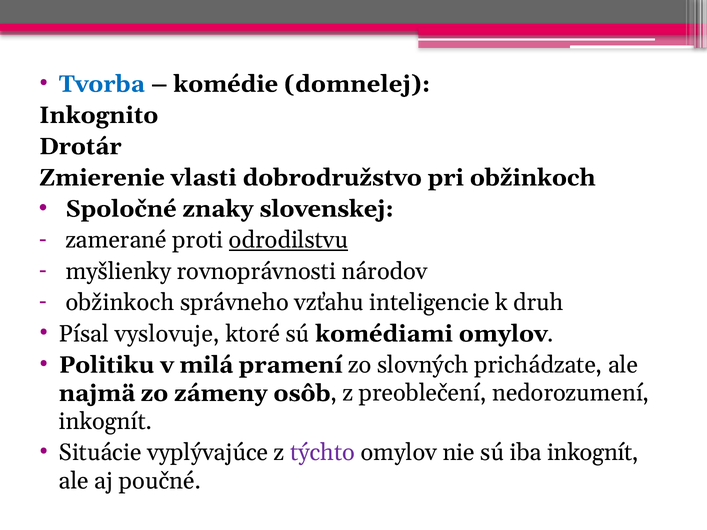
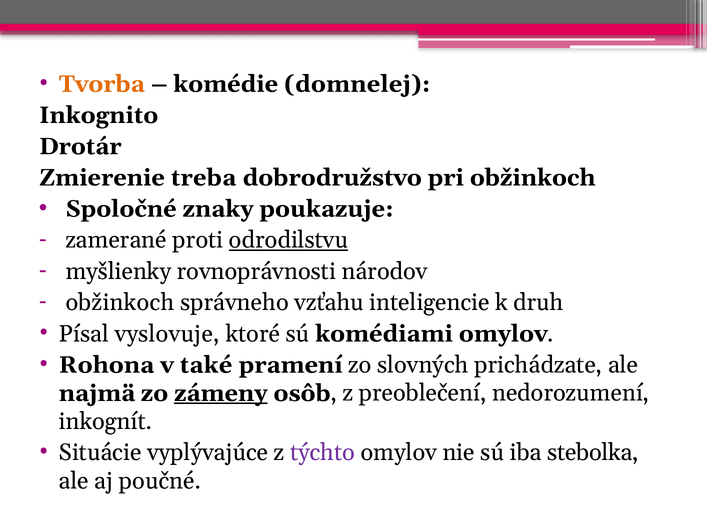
Tvorba colour: blue -> orange (102, 84)
vlasti: vlasti -> treba (204, 178)
slovenskej: slovenskej -> poukazuje (327, 209)
Politiku: Politiku -> Rohona (107, 365)
milá: milá -> také (206, 365)
zámeny underline: none -> present (221, 393)
iba inkognít: inkognít -> stebolka (593, 453)
